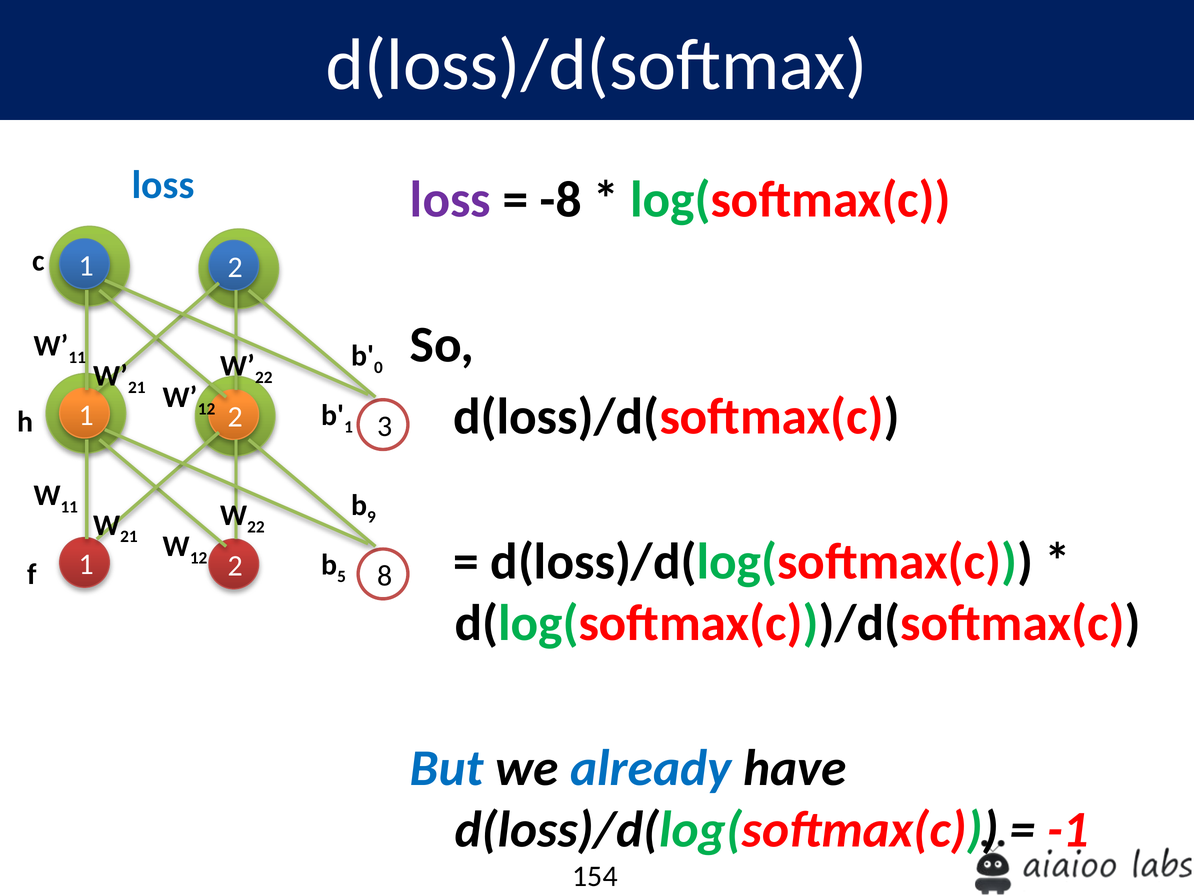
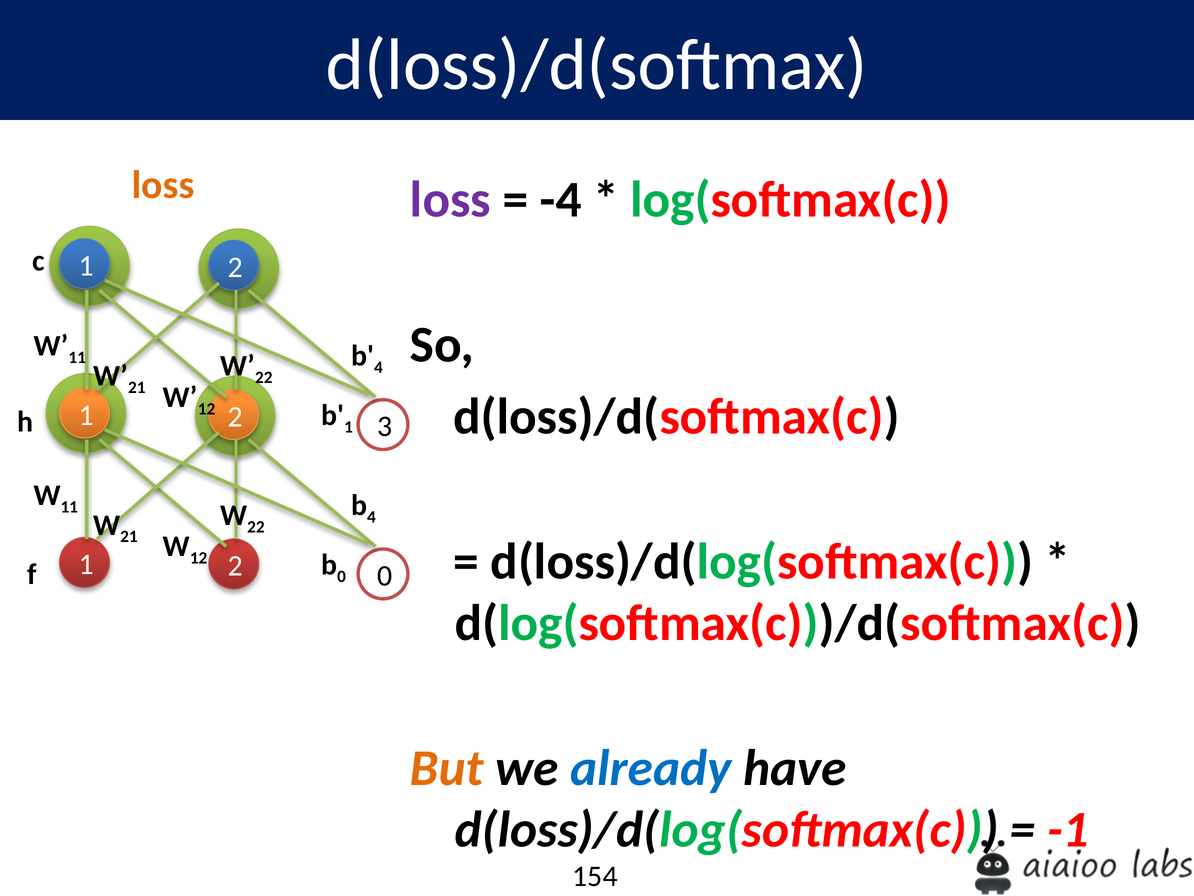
loss colour: blue -> orange (163, 185)
-8: -8 -> -4 (561, 200)
0: 0 -> 4 (378, 367)
9: 9 -> 4 (371, 517)
5: 5 -> 0 (342, 576)
2 8: 8 -> 0 (385, 576)
But colour: blue -> orange (447, 768)
